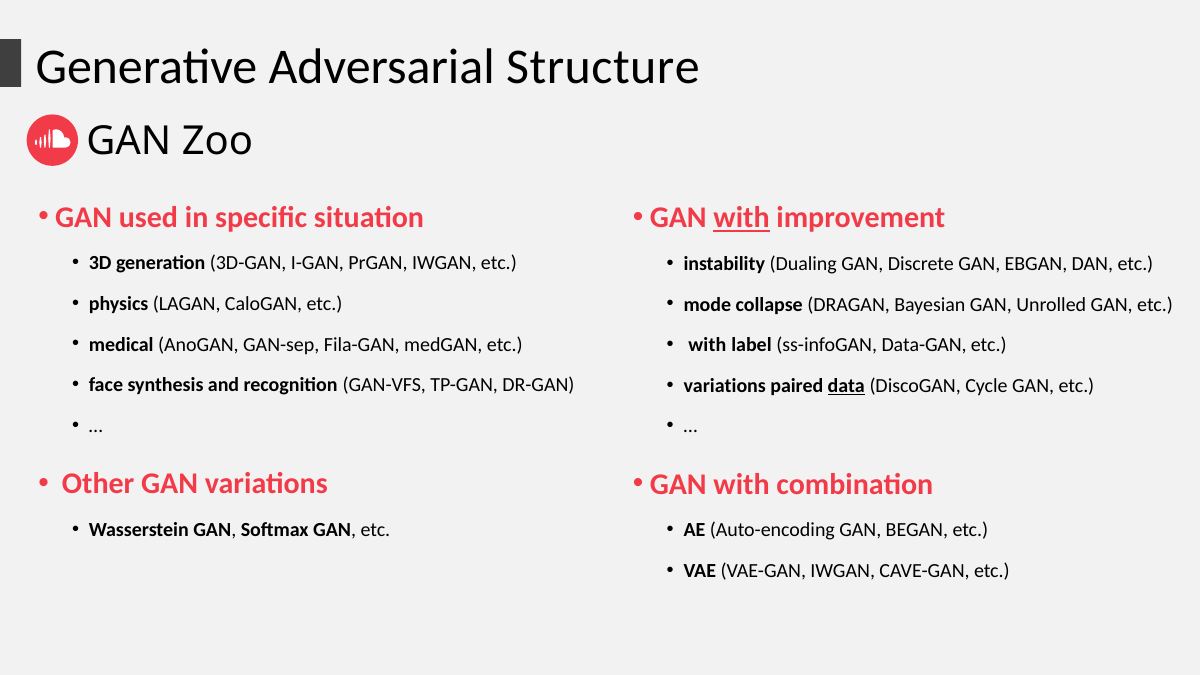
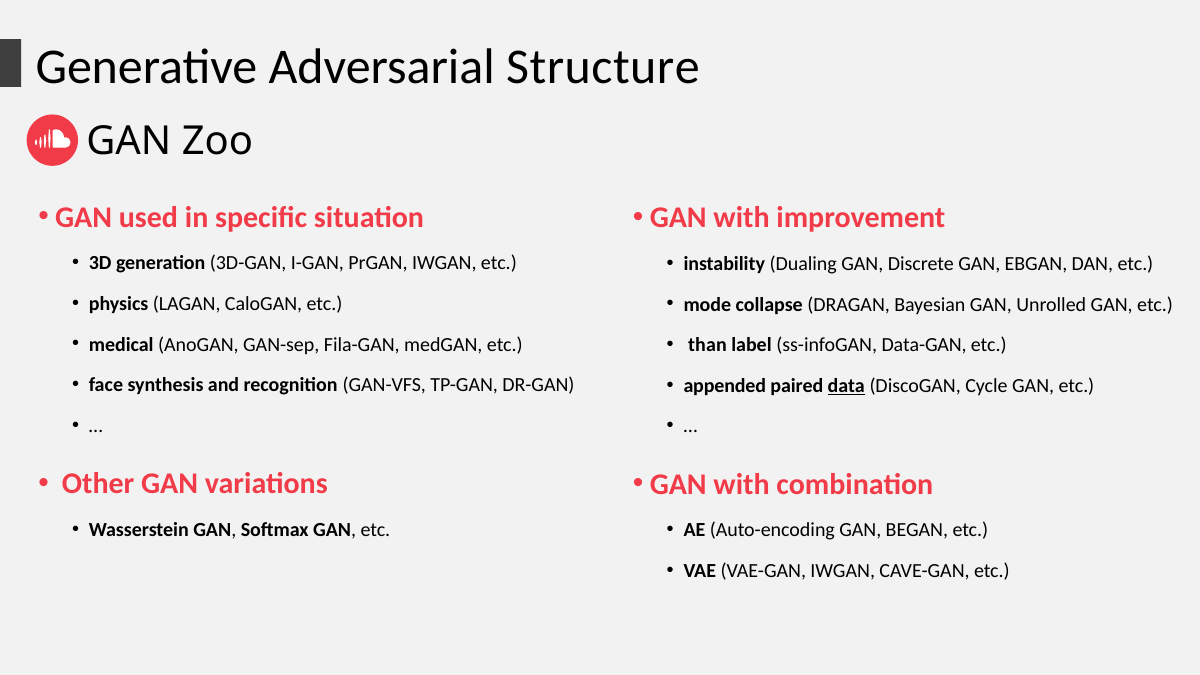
with underline: present -> none (742, 218)
with: with -> than (707, 345)
variations: variations -> appended (725, 386)
